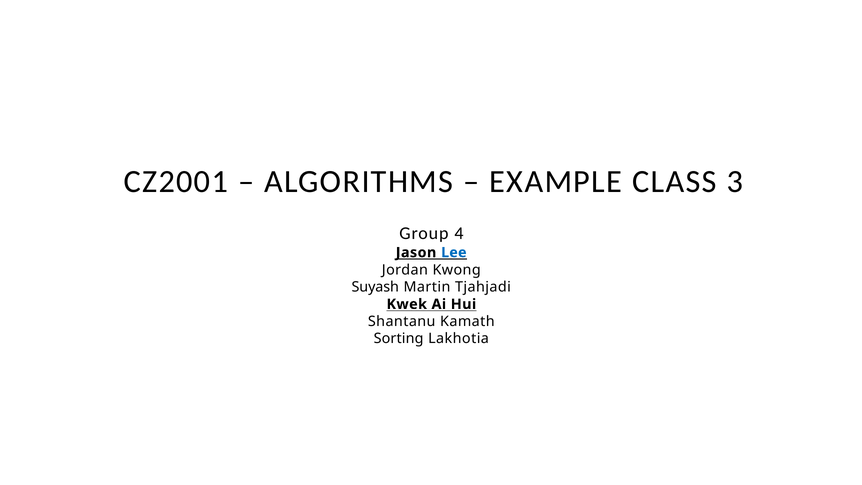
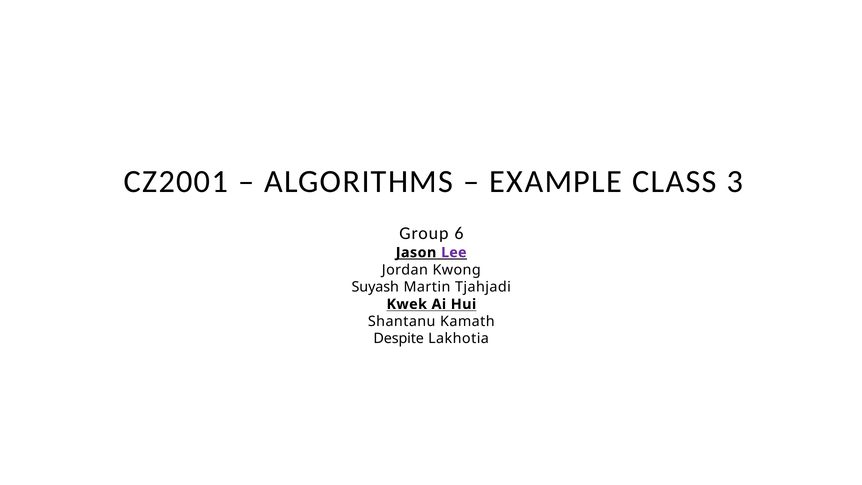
4: 4 -> 6 (459, 233)
Lee colour: blue -> purple (454, 252)
Sorting: Sorting -> Despite (399, 339)
